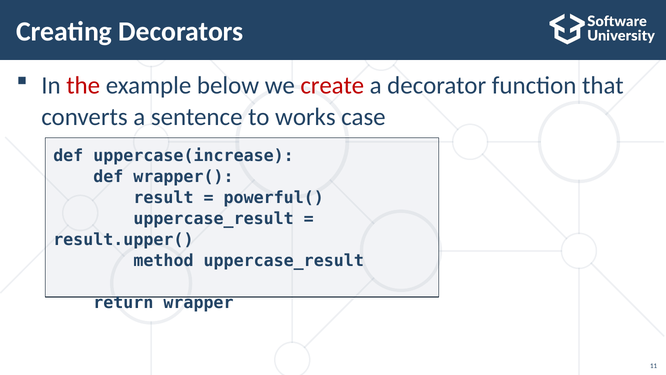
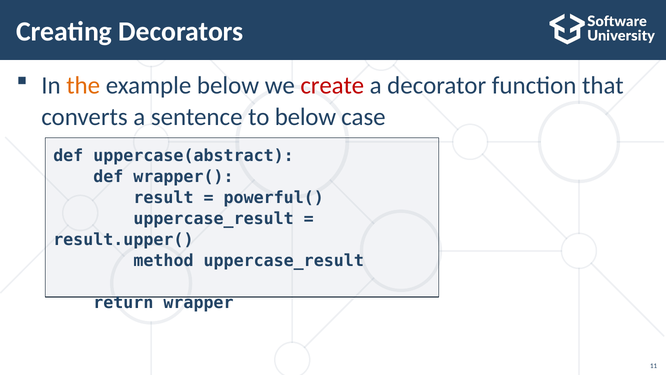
the colour: red -> orange (83, 86)
to works: works -> below (305, 117)
uppercase(increase: uppercase(increase -> uppercase(abstract (194, 156)
